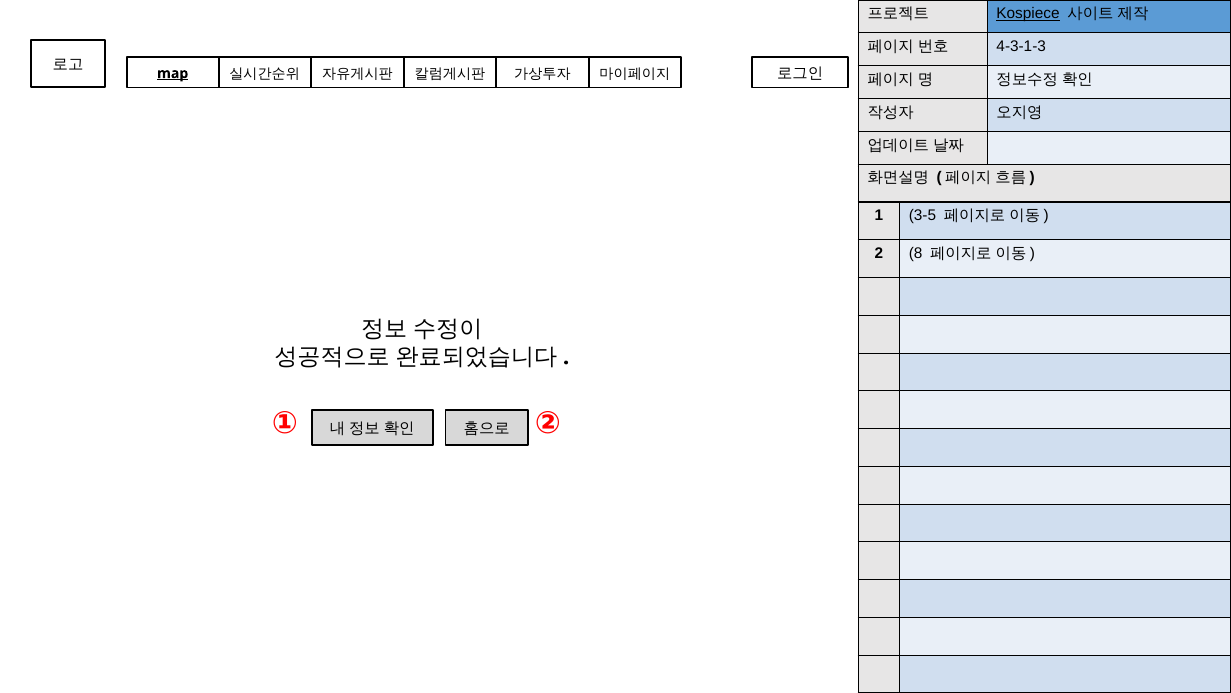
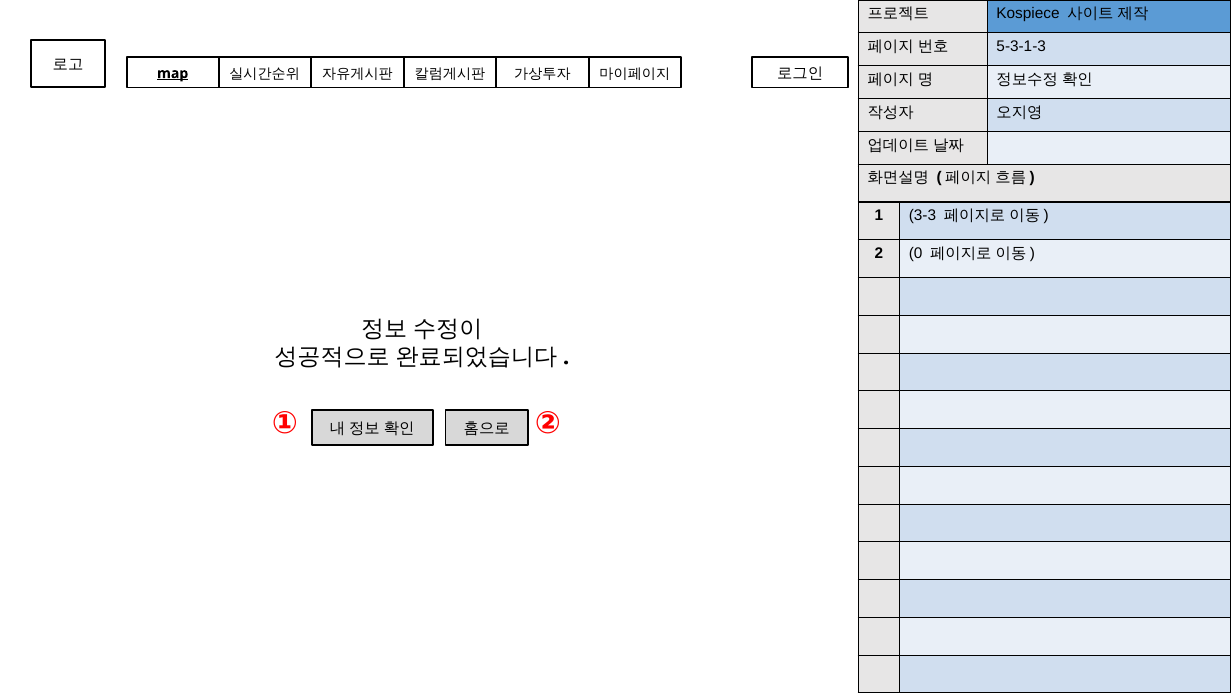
Kospiece underline: present -> none (1028, 14)
4-3-1-3: 4-3-1-3 -> 5-3-1-3 (1021, 46)
3-5: 3-5 -> 3-3 (922, 215)
8: 8 -> 0 (916, 253)
